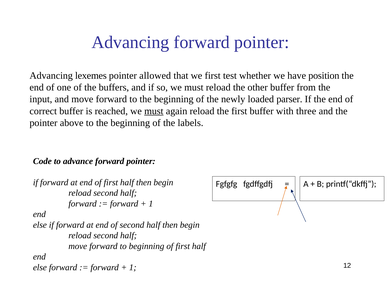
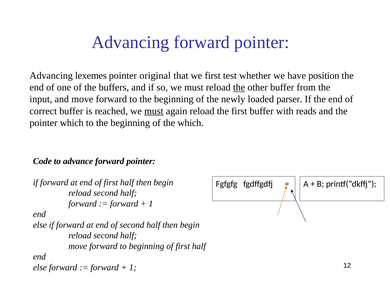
allowed: allowed -> original (155, 76)
the underline: none -> present (239, 88)
three: three -> reads (306, 111)
pointer above: above -> which (72, 123)
the labels: labels -> which (191, 123)
